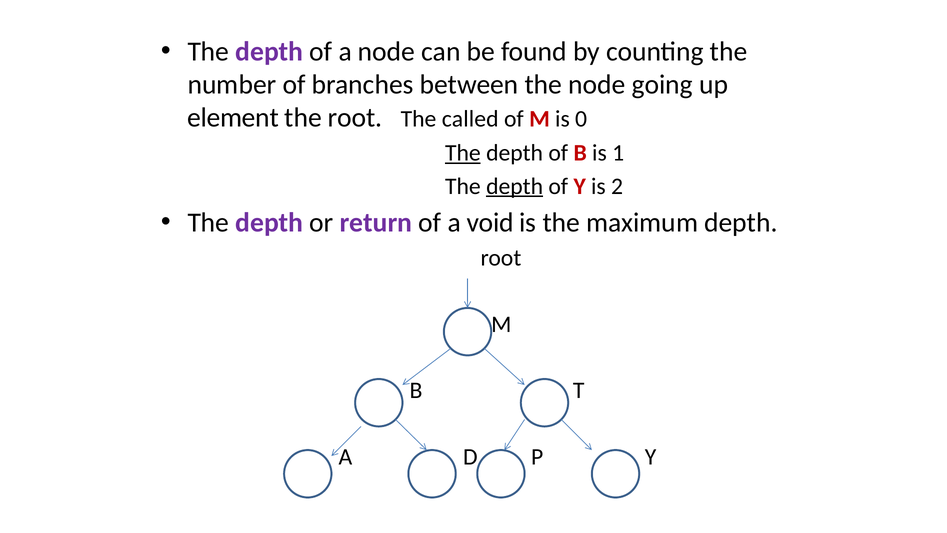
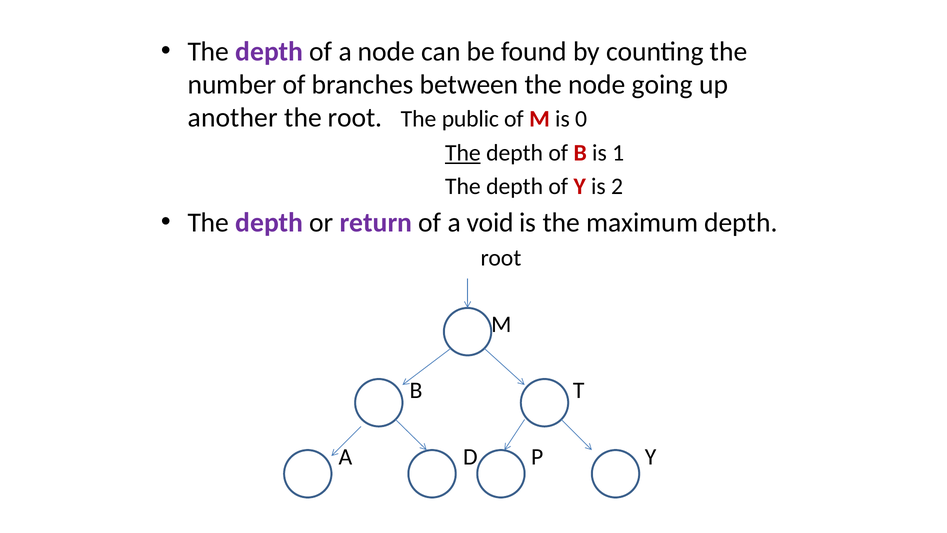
element: element -> another (233, 118)
called: called -> public (470, 119)
depth underline: present -> none (515, 186)
